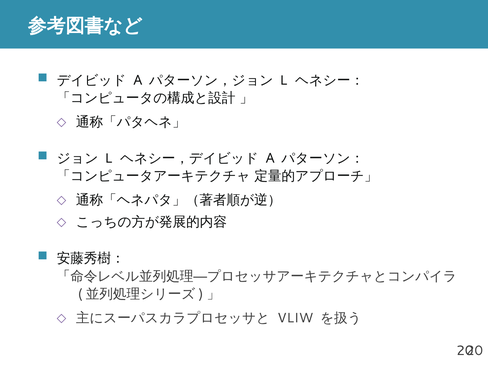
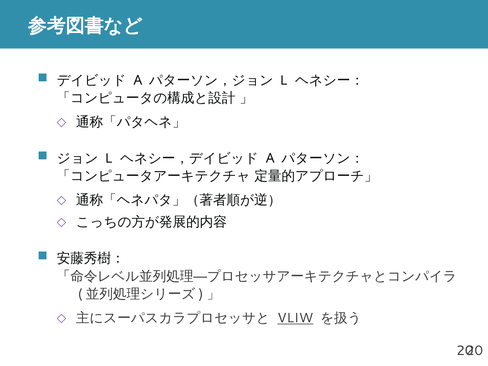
VLIW underline: none -> present (295, 318)
